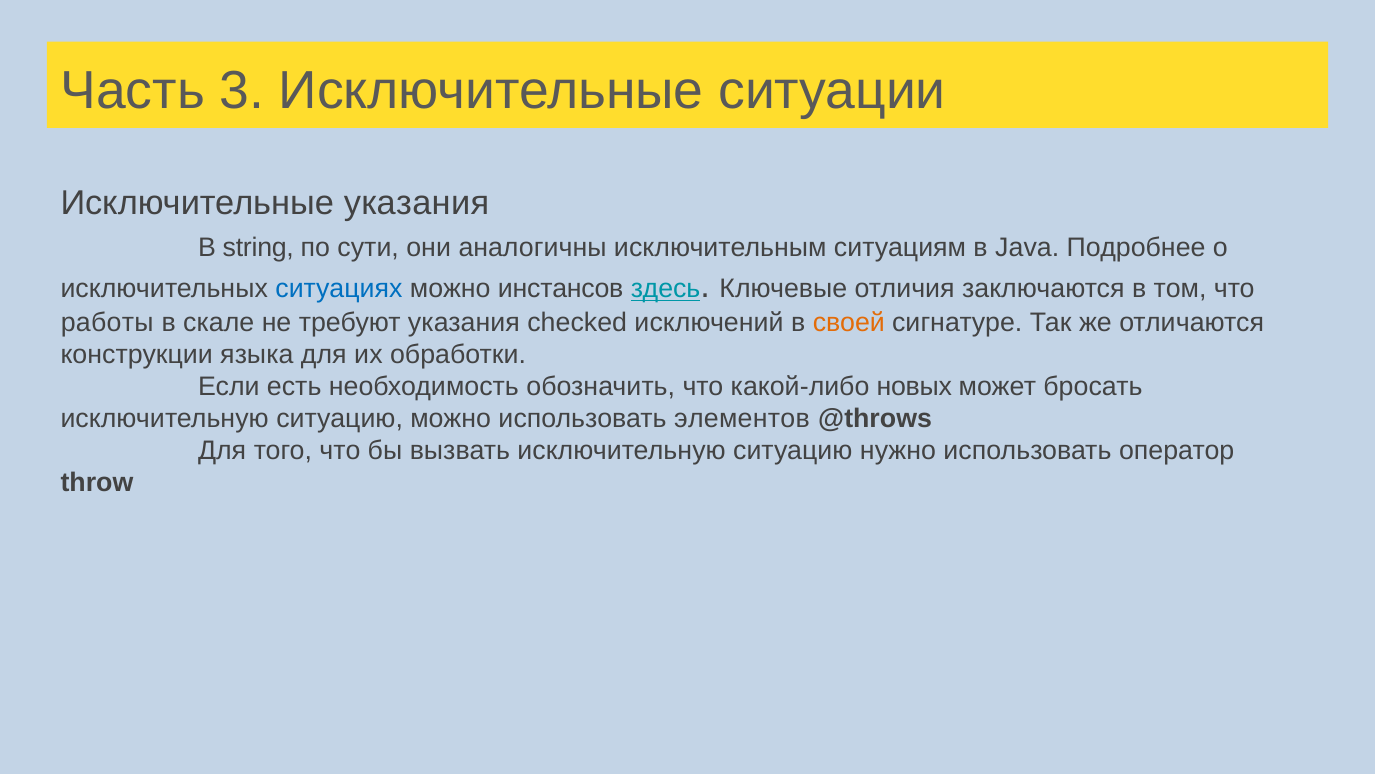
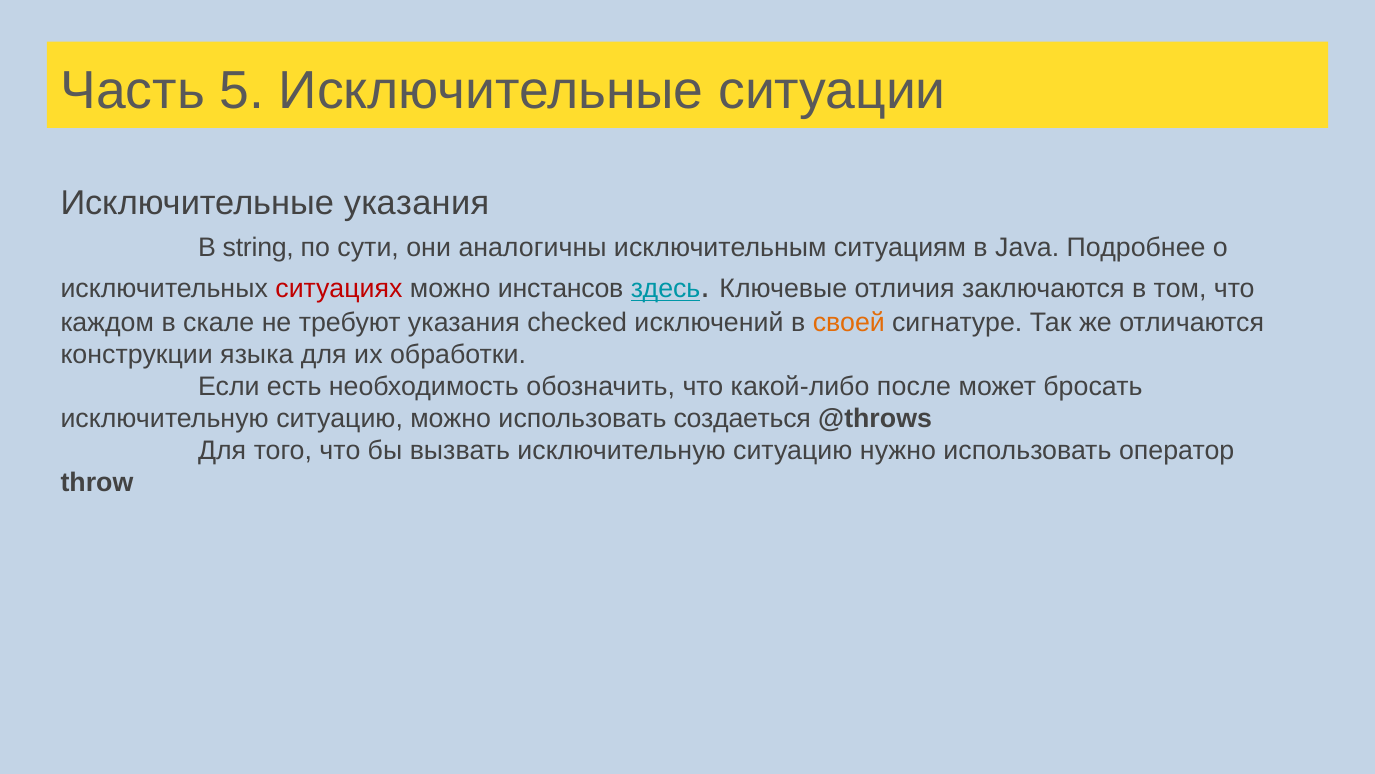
3: 3 -> 5 (242, 91)
ситуациях colour: blue -> red (339, 288)
работы: работы -> каждом (107, 322)
новых: новых -> после (914, 386)
элементов: элементов -> создаеться (742, 418)
